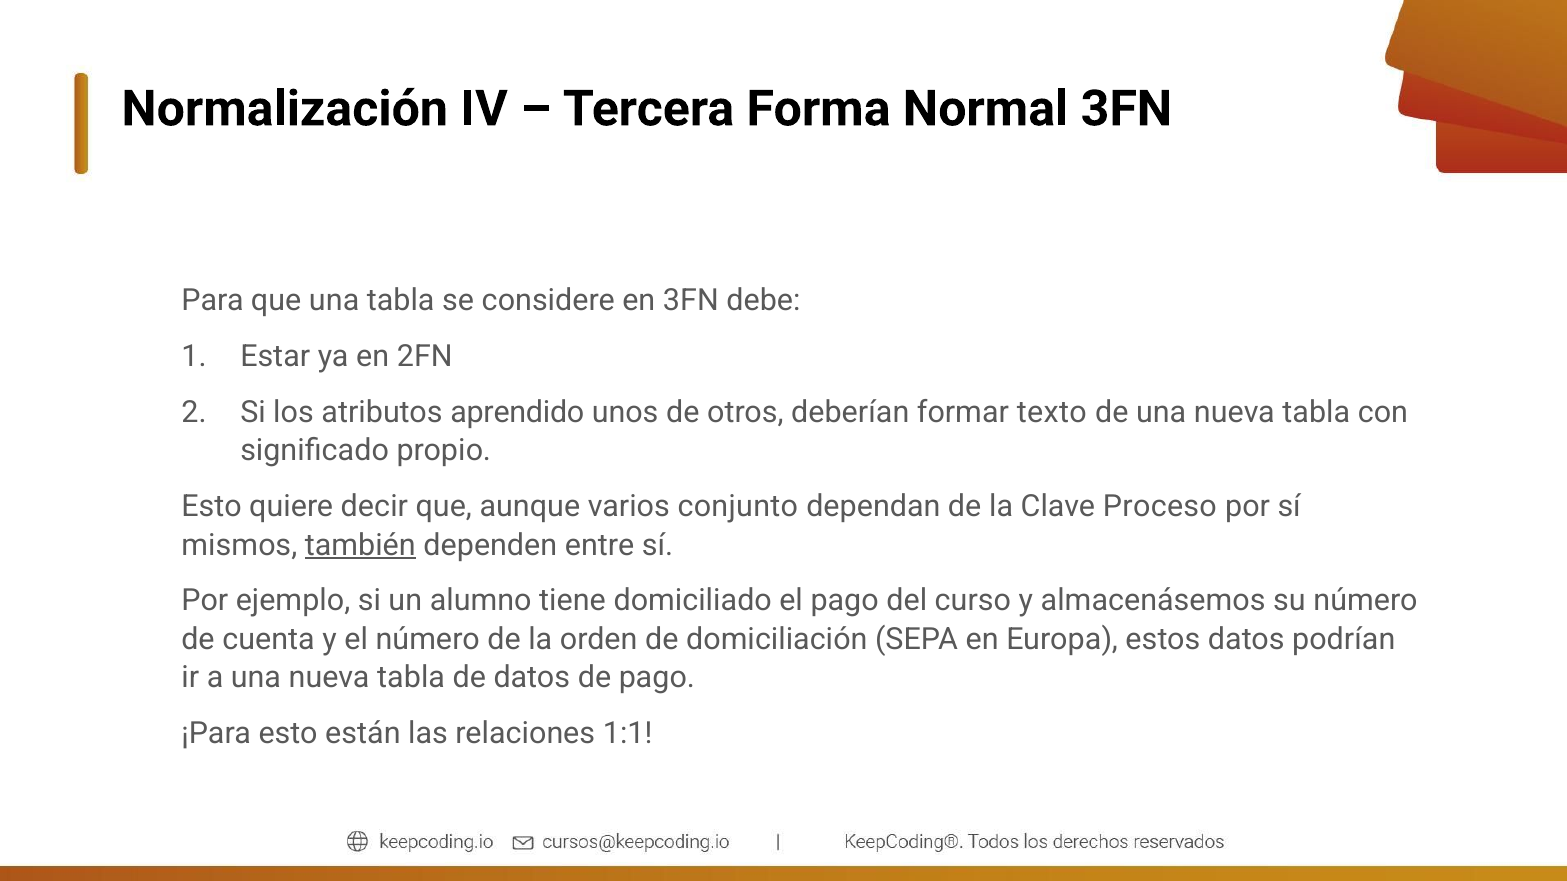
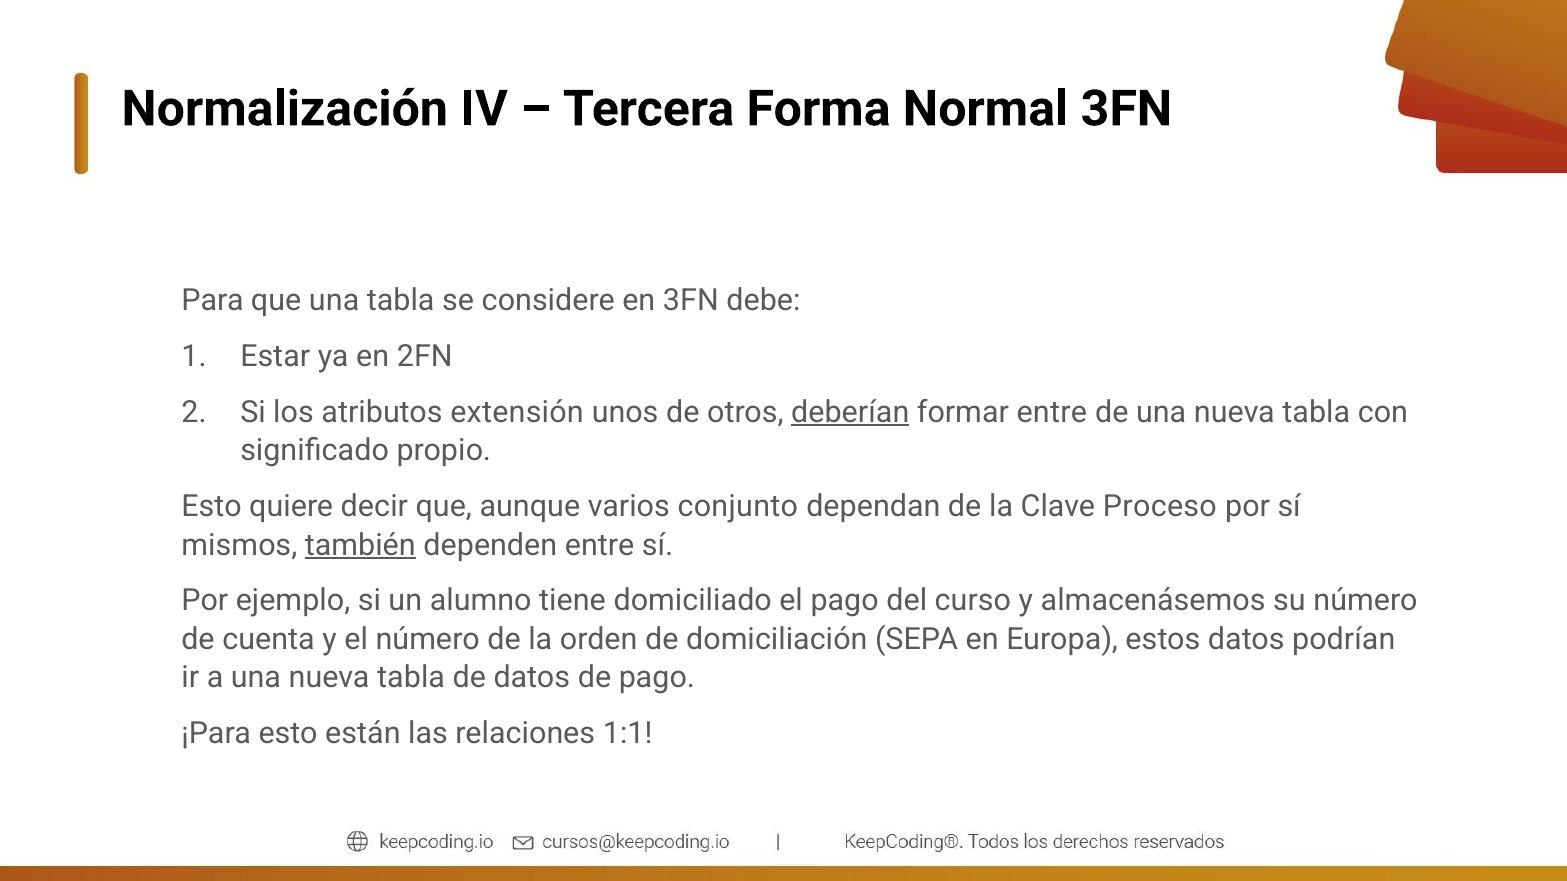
aprendido: aprendido -> extensión (517, 412)
deberían underline: none -> present (850, 412)
formar texto: texto -> entre (1052, 412)
